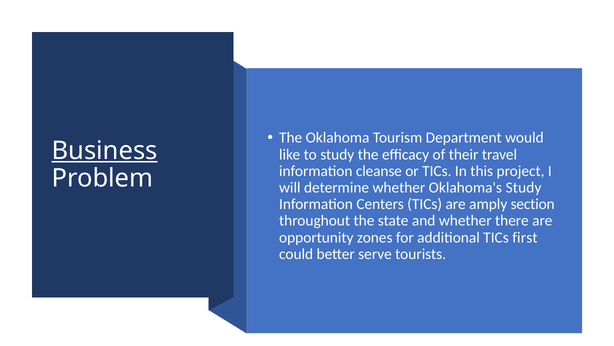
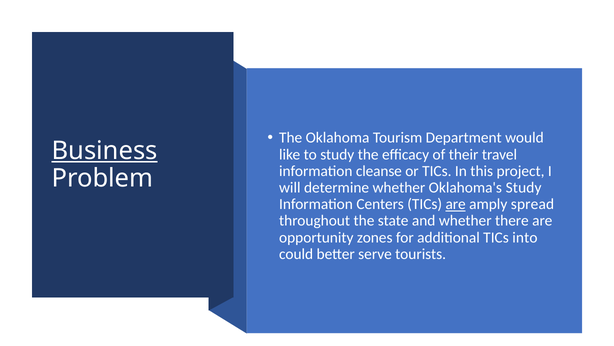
are underline: none -> present (456, 204)
section: section -> spread (532, 204)
first: first -> into (525, 237)
